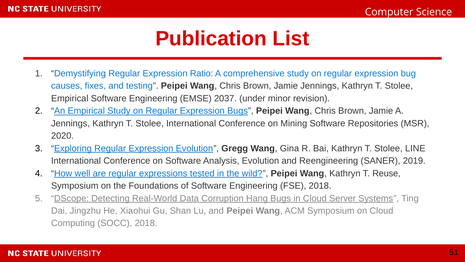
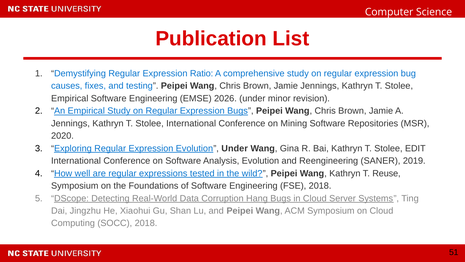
2037: 2037 -> 2026 (225, 98)
Evolution Gregg: Gregg -> Under (235, 148)
LINE: LINE -> EDIT (415, 148)
